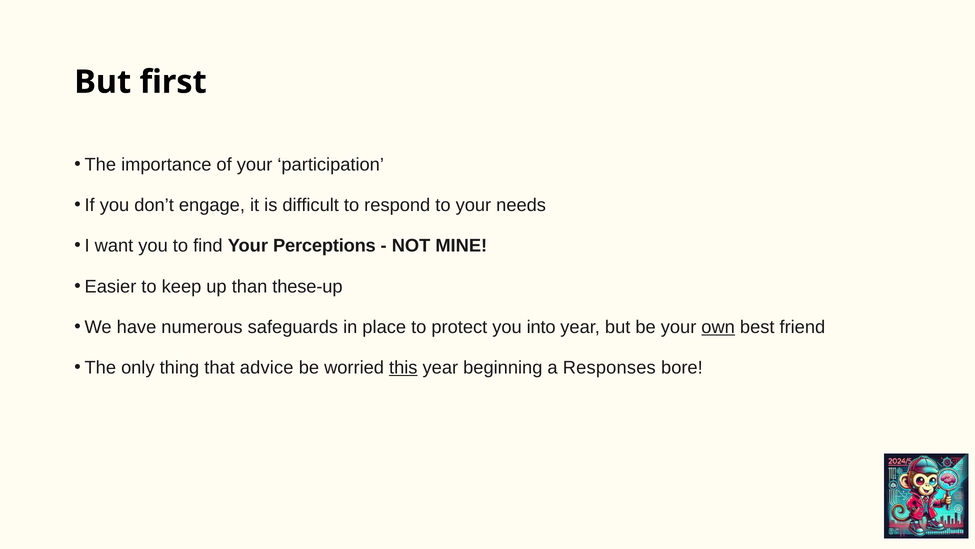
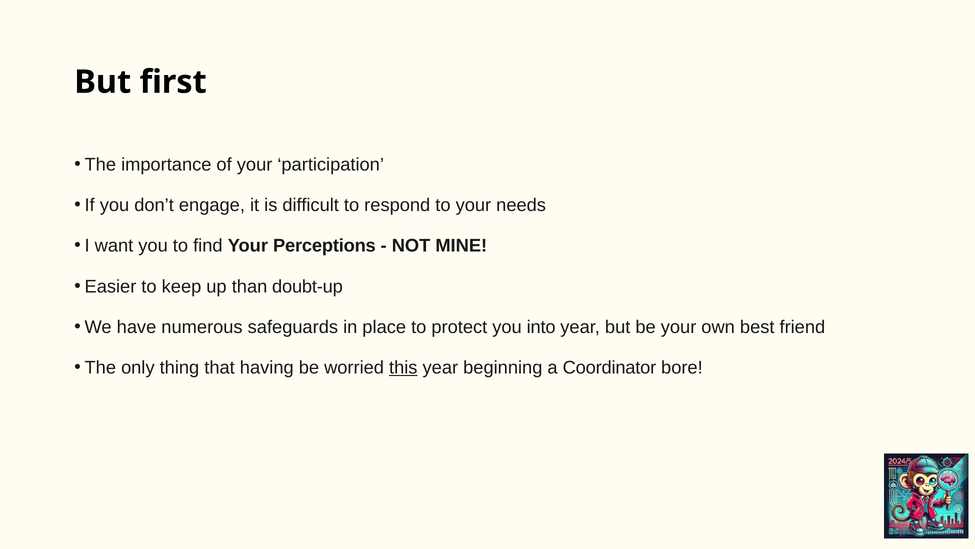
these-up: these-up -> doubt-up (307, 286)
own underline: present -> none (718, 327)
advice: advice -> having (267, 367)
Responses: Responses -> Coordinator (609, 367)
